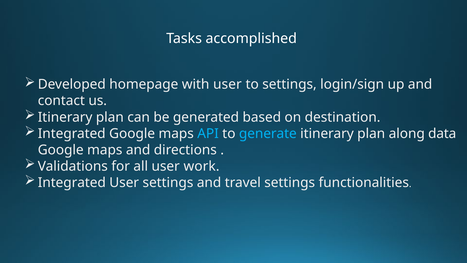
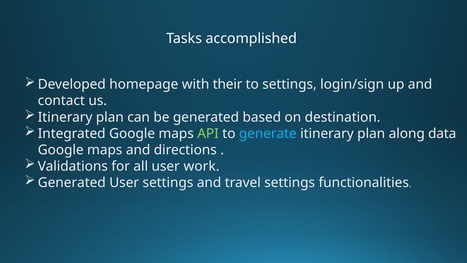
with user: user -> their (228, 84)
API colour: light blue -> light green (208, 133)
Integrated: Integrated -> Generated (72, 182)
